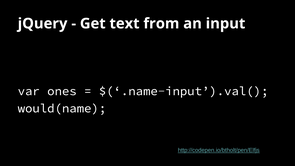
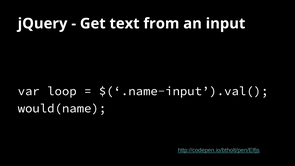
ones: ones -> loop (62, 91)
